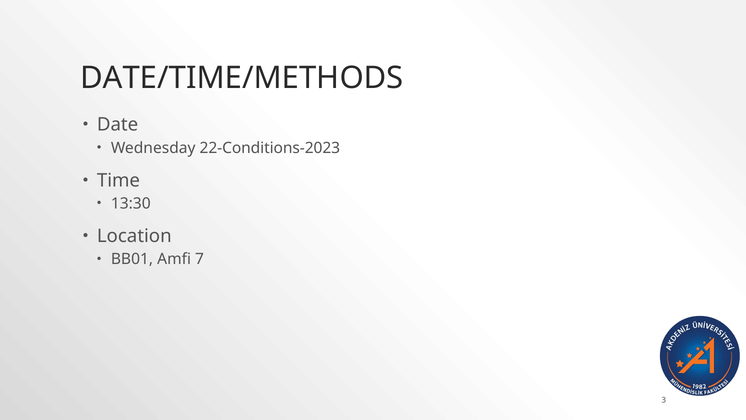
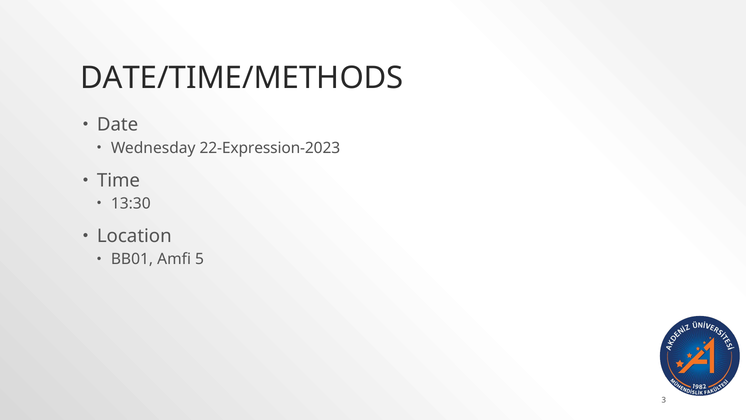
22-Conditions-2023: 22-Conditions-2023 -> 22-Expression-2023 (270, 148)
7: 7 -> 5 (199, 259)
